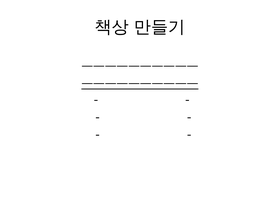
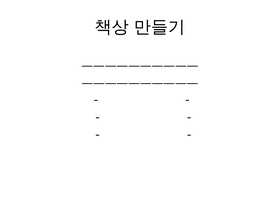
ㅡㅡㅡㅡㅡㅡㅡㅡㅡㅡ underline: present -> none (140, 84)
